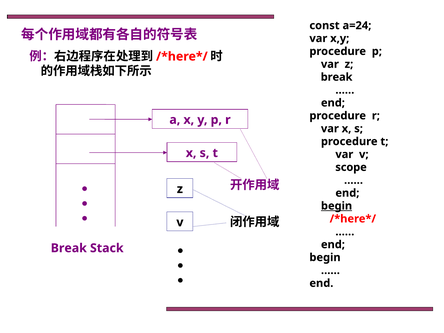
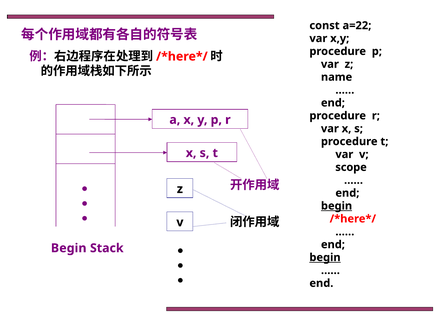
a=24: a=24 -> a=22 (357, 26)
break: break -> name (337, 77)
Break: Break -> Begin (69, 248)
begin underline: none -> present (325, 257)
